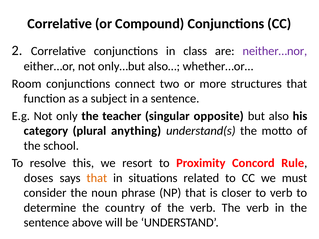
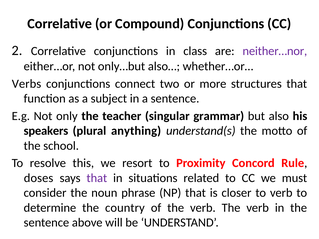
Room: Room -> Verbs (27, 84)
opposite: opposite -> grammar (219, 116)
category: category -> speakers (46, 131)
that colour: orange -> purple (97, 178)
